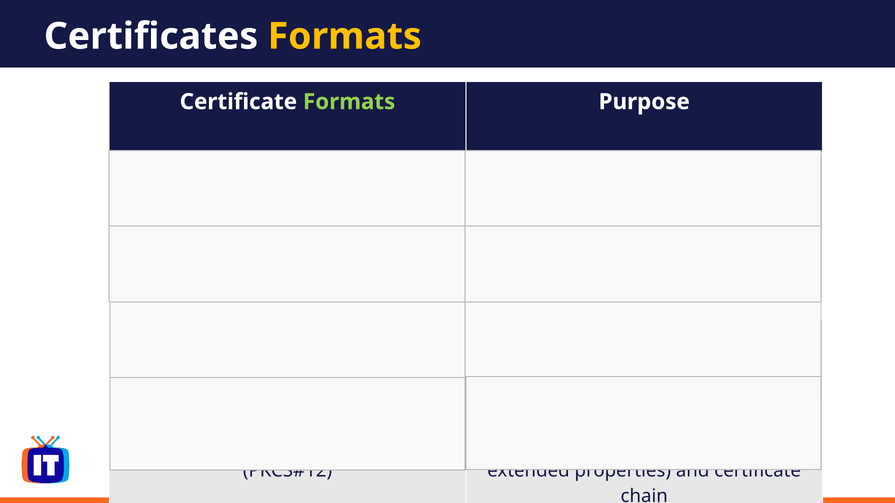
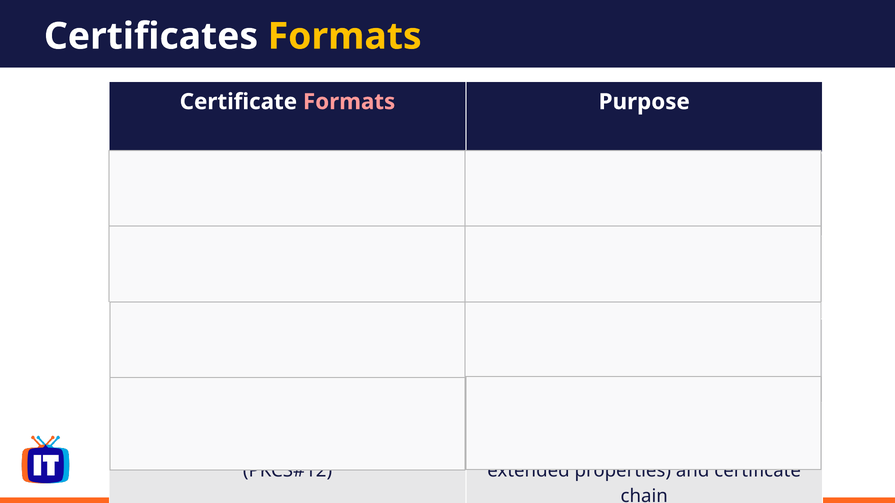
Formats colour: light green -> pink (349, 102)
